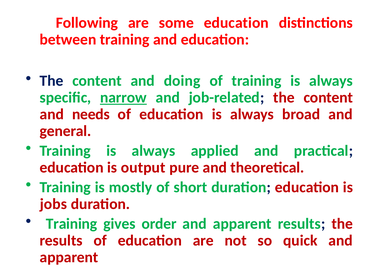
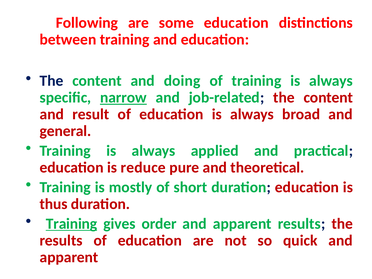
needs: needs -> result (91, 114)
output: output -> reduce (143, 168)
jobs: jobs -> thus (54, 204)
Training underline: none -> present (72, 224)
